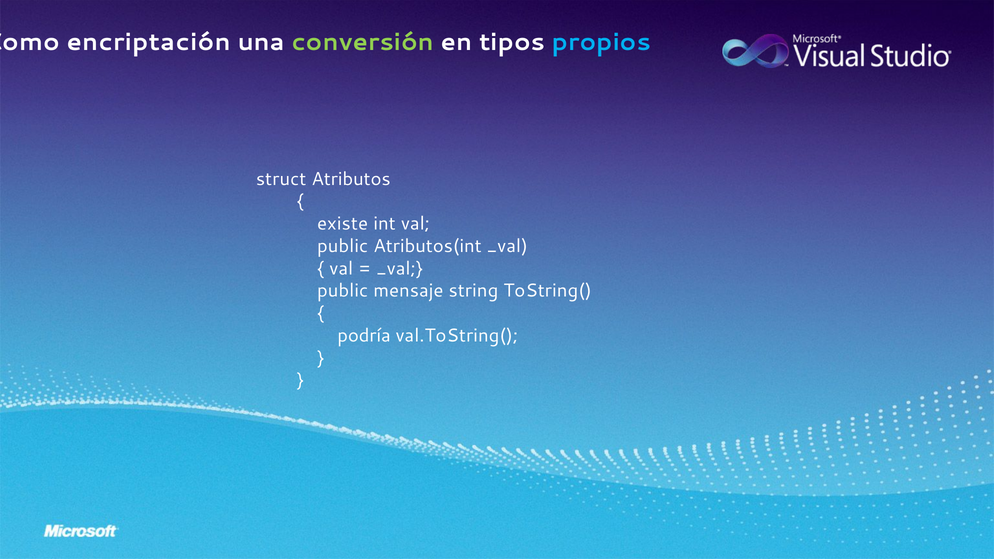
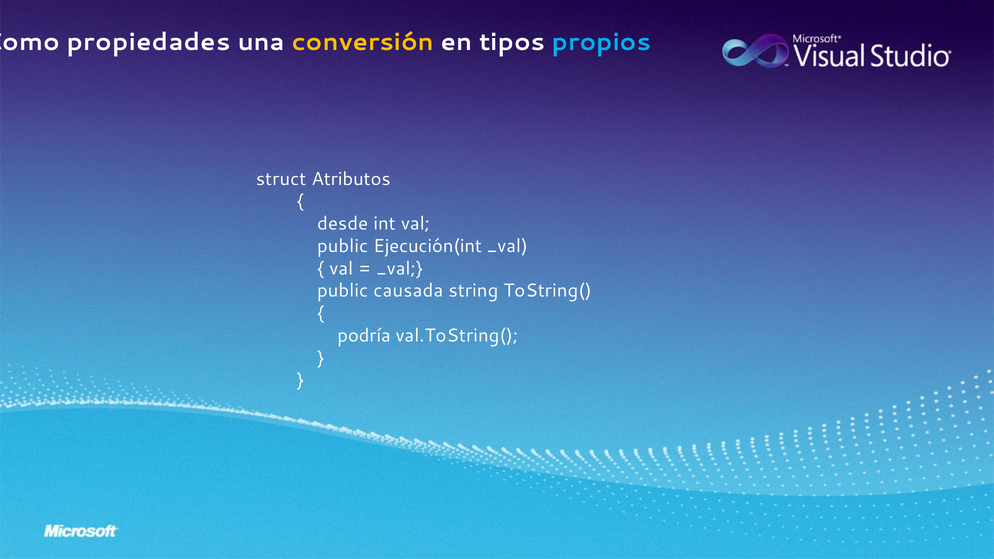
encriptación: encriptación -> propiedades (149, 42)
conversión colour: light green -> yellow (363, 42)
existe: existe -> desde (343, 224)
Atributos(int: Atributos(int -> Ejecución(int (428, 246)
mensaje: mensaje -> causada (408, 291)
